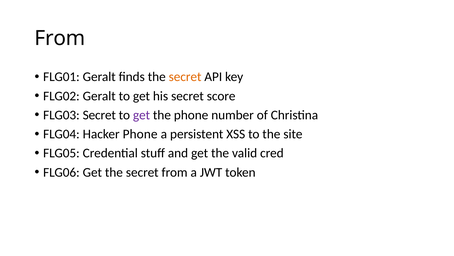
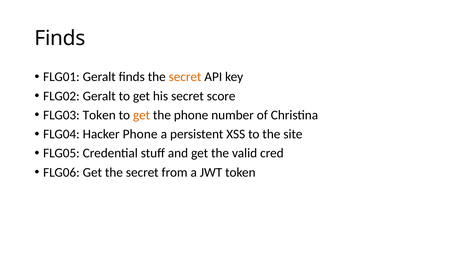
From: From -> Finds (60, 38)
FLG03 Secret: Secret -> Token (99, 115)
get colour: purple -> orange (142, 115)
